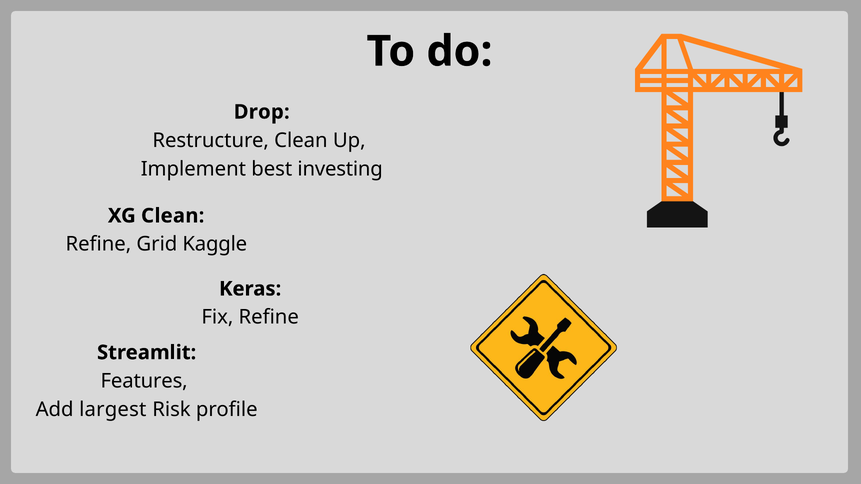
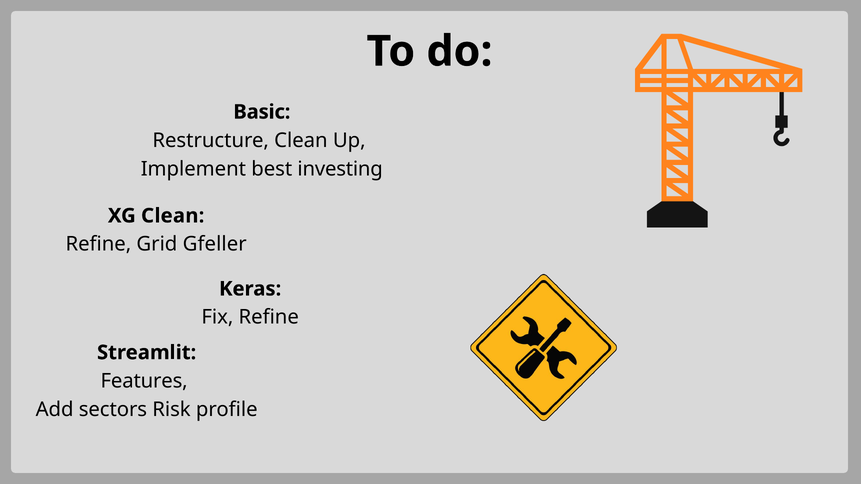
Drop: Drop -> Basic (262, 112)
Kaggle: Kaggle -> Gfeller (215, 244)
largest: largest -> sectors (113, 410)
